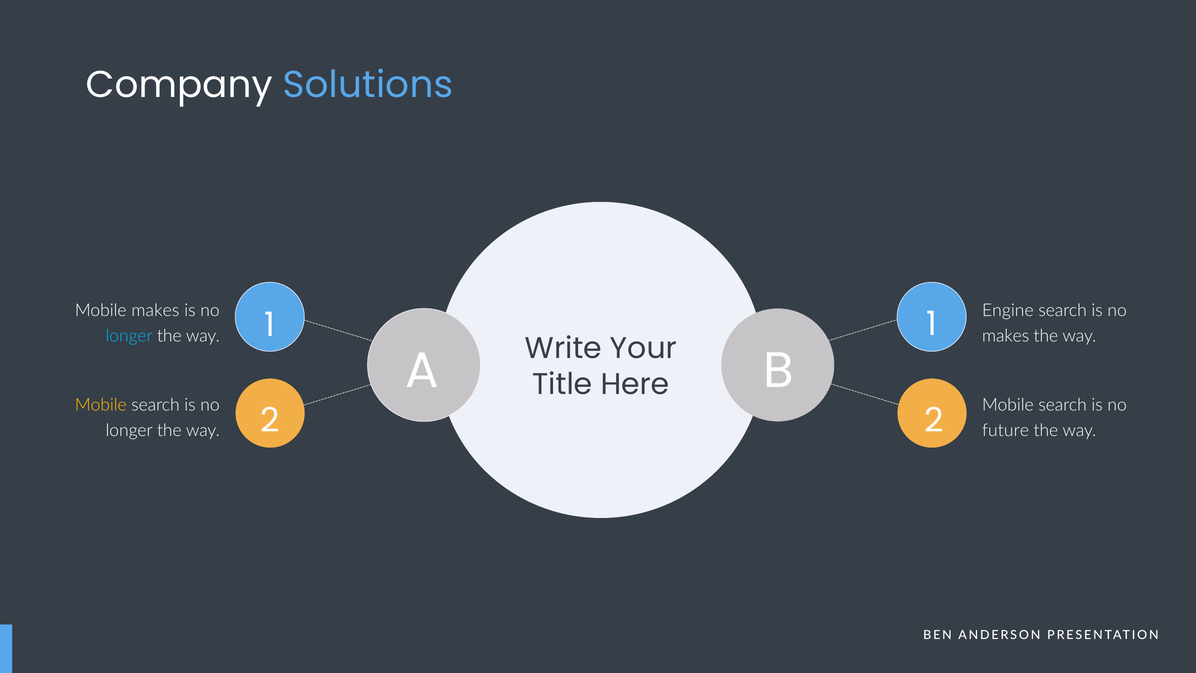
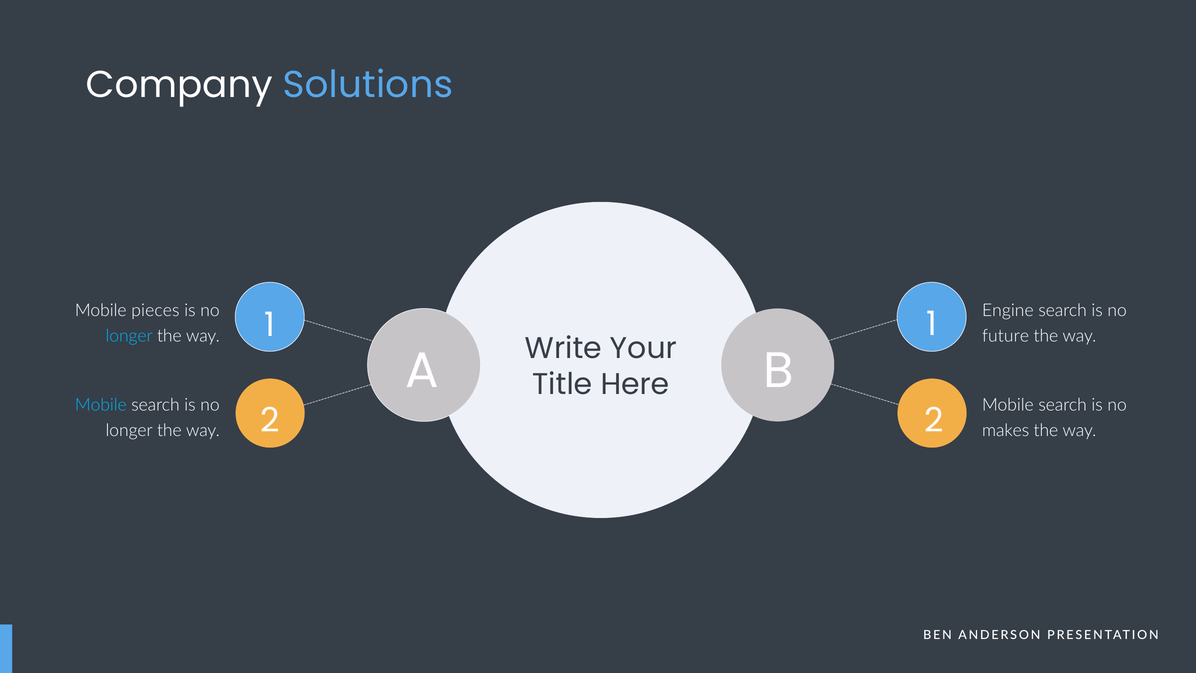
Mobile makes: makes -> pieces (155, 311)
makes: makes -> future (1006, 336)
Mobile colour: yellow -> light blue (101, 405)
future: future -> makes (1006, 430)
